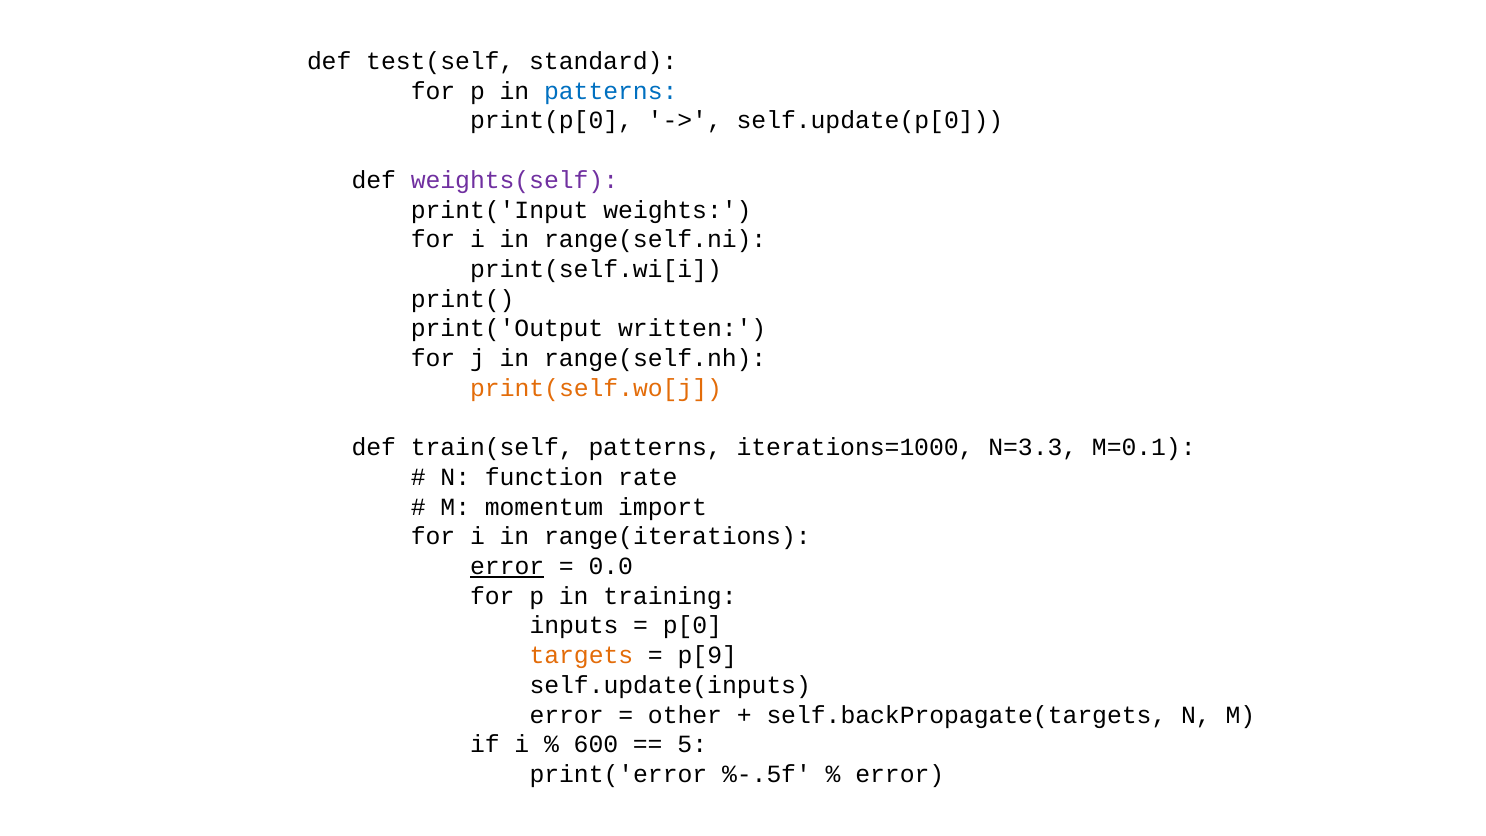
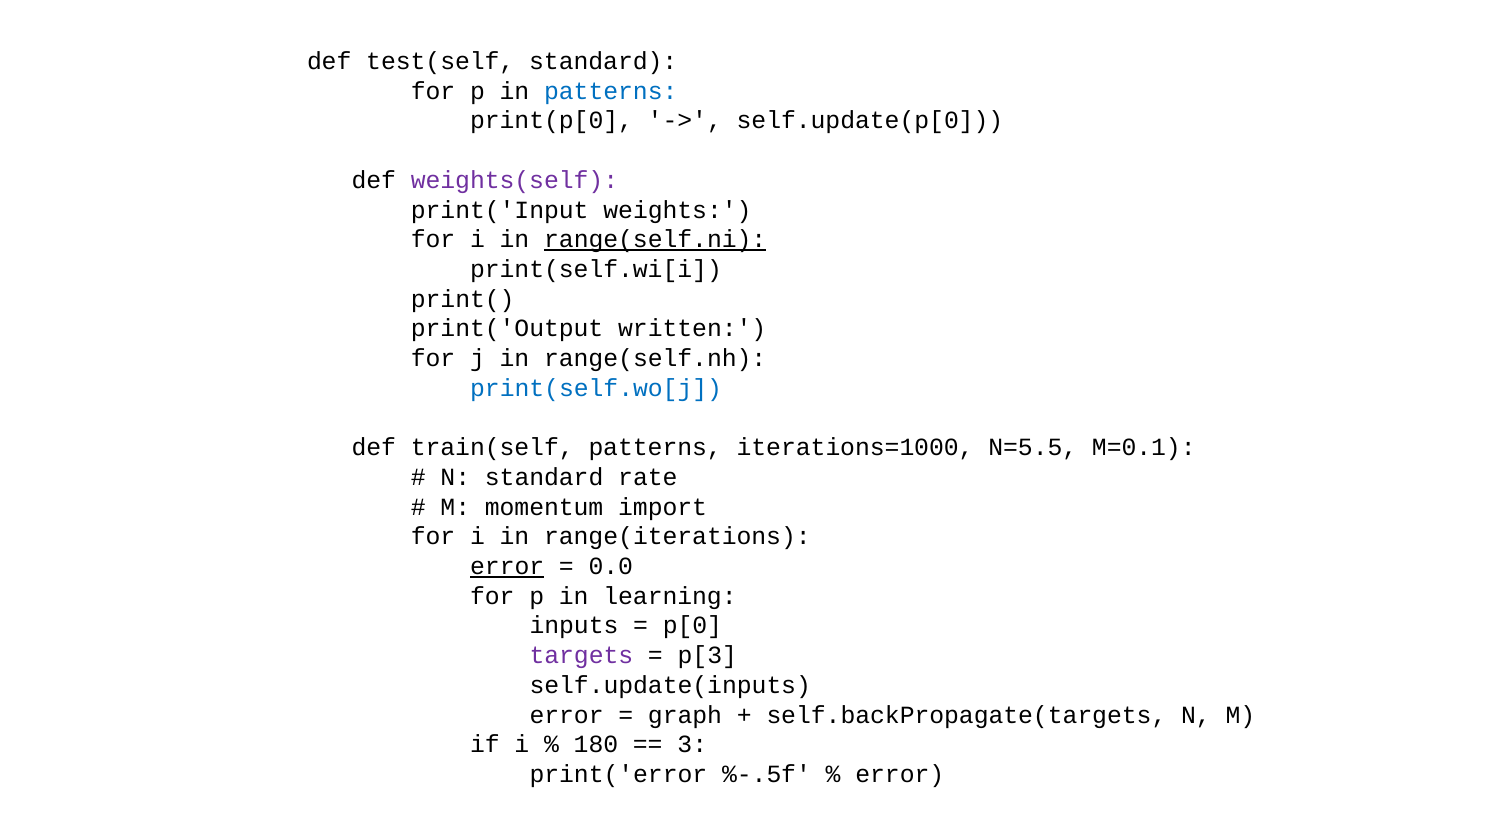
range(self.ni underline: none -> present (655, 240)
print(self.wo[j colour: orange -> blue (596, 388)
N=3.3: N=3.3 -> N=5.5 (1033, 447)
N function: function -> standard (544, 477)
training: training -> learning (670, 596)
targets colour: orange -> purple (581, 655)
p[9: p[9 -> p[3 (707, 655)
other: other -> graph (685, 715)
600: 600 -> 180 (596, 745)
5: 5 -> 3 (692, 745)
